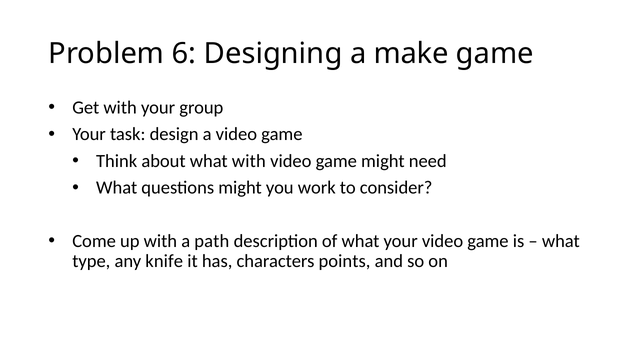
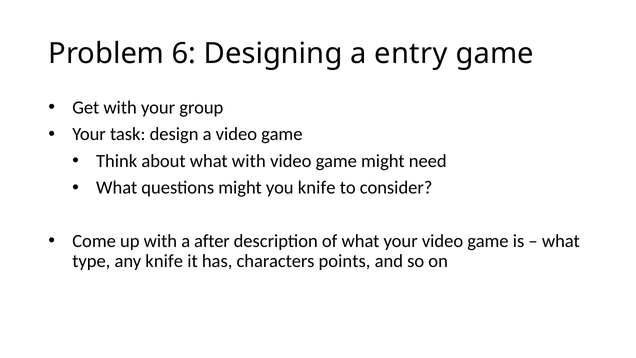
make: make -> entry (411, 53)
you work: work -> knife (317, 187)
path: path -> after (212, 241)
